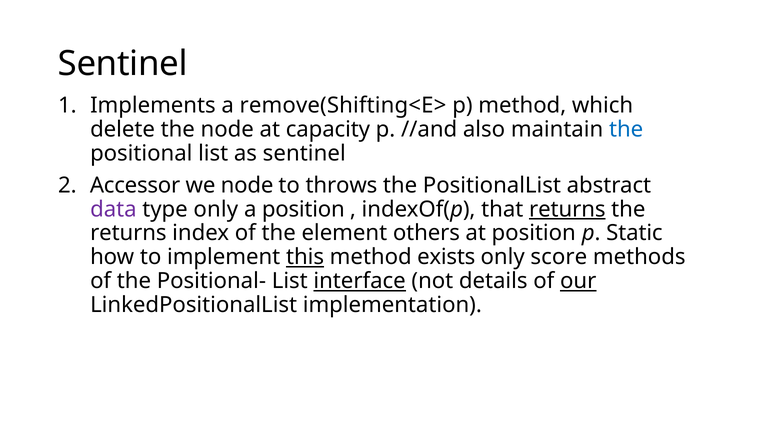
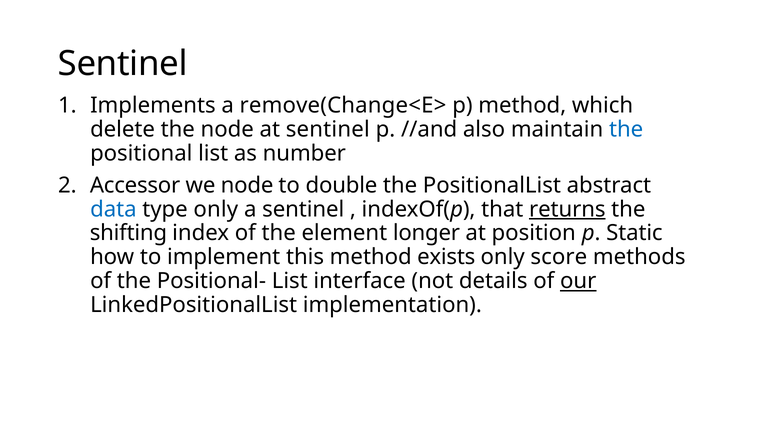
remove(Shifting<E>: remove(Shifting<E> -> remove(Change<E> (343, 105)
at capacity: capacity -> sentinel (328, 129)
as sentinel: sentinel -> number (304, 153)
throws: throws -> double (341, 185)
data colour: purple -> blue (113, 209)
a position: position -> sentinel (303, 209)
returns: returns -> shifting (128, 233)
others: others -> longer (426, 233)
this underline: present -> none (305, 257)
interface underline: present -> none (360, 281)
